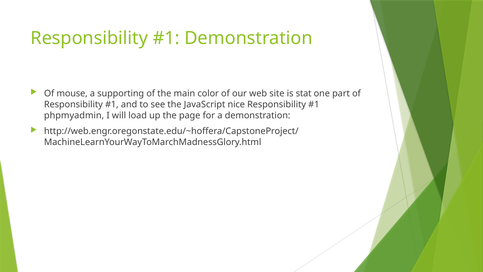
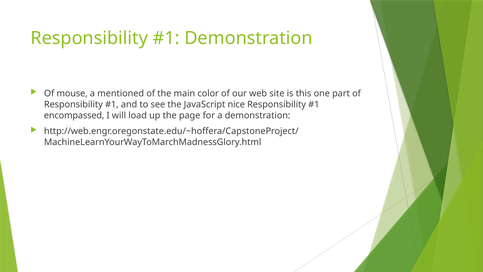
supporting: supporting -> mentioned (121, 93)
stat: stat -> this (304, 93)
phpmyadmin: phpmyadmin -> encompassed (74, 115)
